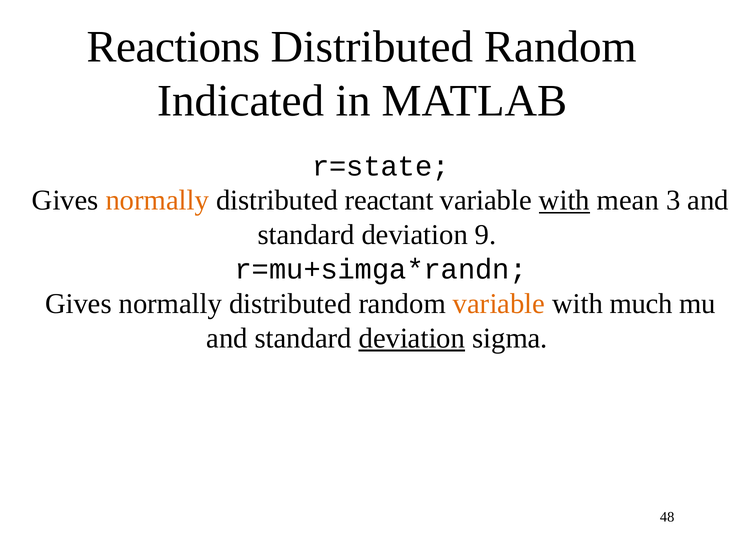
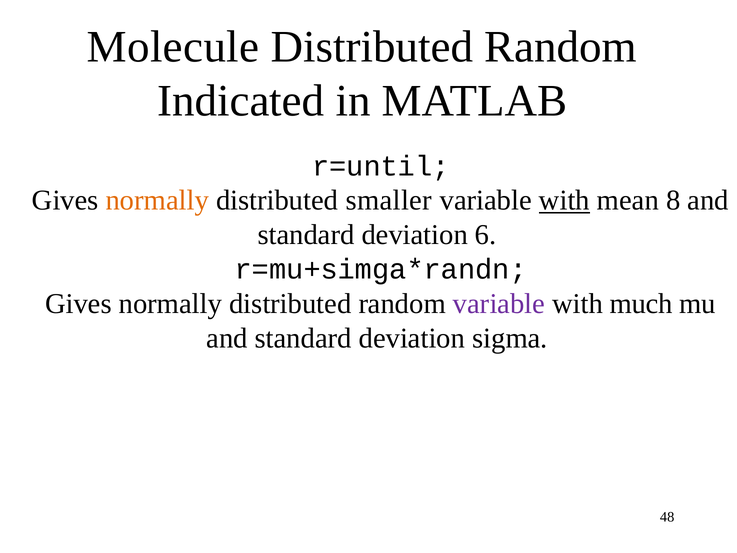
Reactions: Reactions -> Molecule (173, 47)
r=state: r=state -> r=until (381, 166)
reactant: reactant -> smaller (389, 200)
3: 3 -> 8 (673, 200)
9: 9 -> 6 (486, 235)
variable colour: orange -> purple (499, 304)
deviation underline: present -> none (412, 338)
